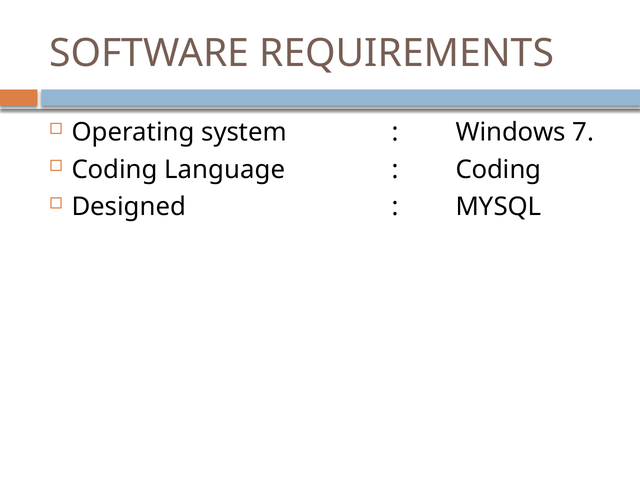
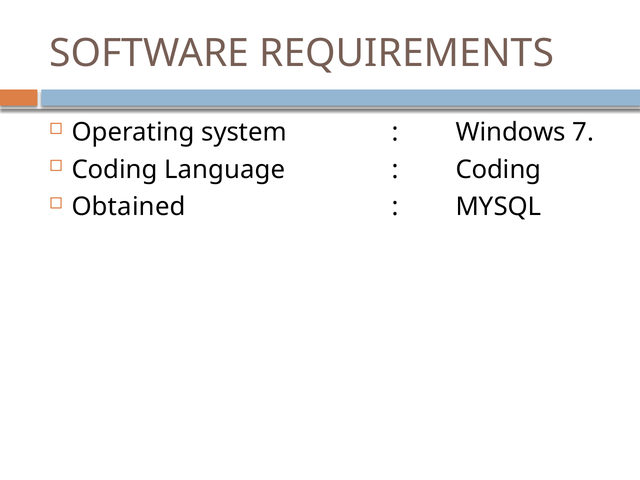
Designed: Designed -> Obtained (129, 207)
